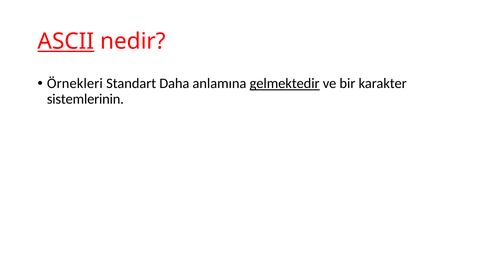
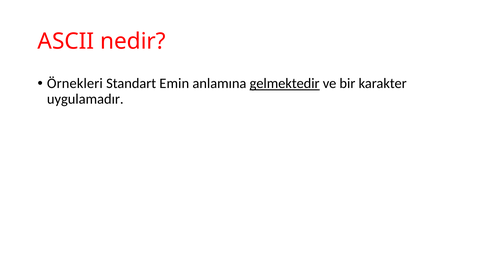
ASCII underline: present -> none (66, 41)
Daha: Daha -> Emin (174, 84)
sistemlerinin: sistemlerinin -> uygulamadır (85, 99)
